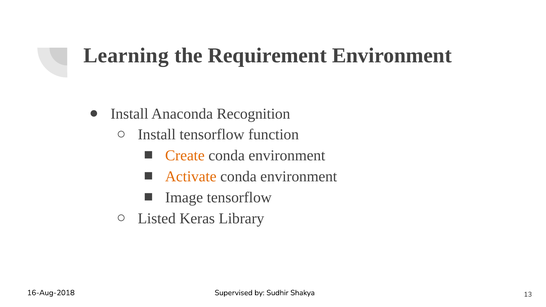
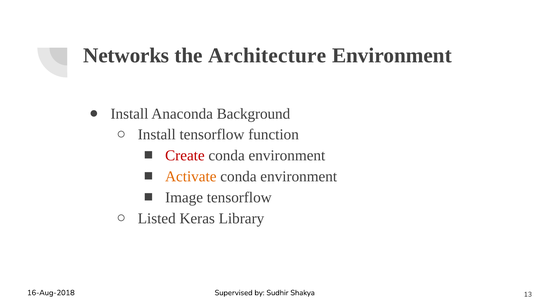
Learning: Learning -> Networks (126, 55)
Requirement: Requirement -> Architecture (267, 55)
Recognition: Recognition -> Background (253, 114)
Create colour: orange -> red (185, 156)
